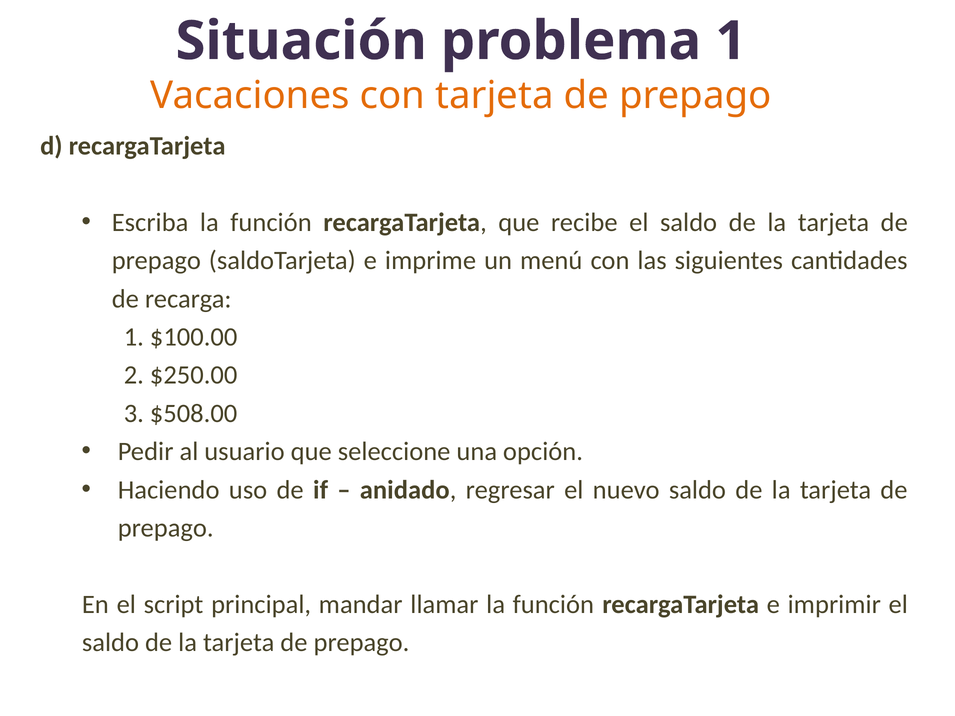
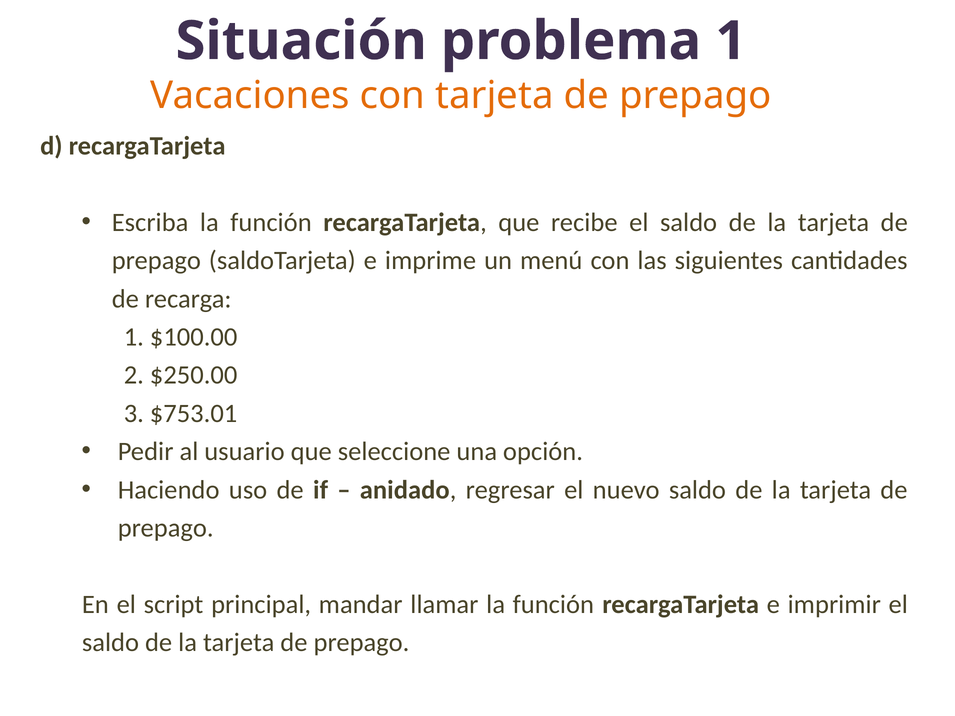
$508.00: $508.00 -> $753.01 (194, 414)
